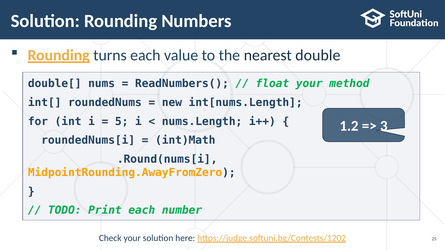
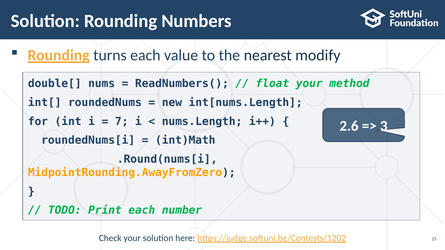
double: double -> modify (318, 56)
5: 5 -> 7 (122, 122)
1.2: 1.2 -> 2.6 (349, 126)
